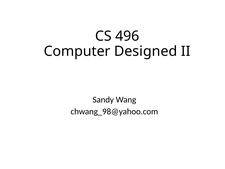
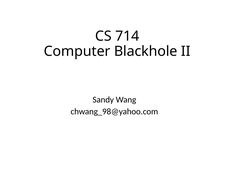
496: 496 -> 714 (127, 36)
Designed: Designed -> Blackhole (146, 51)
